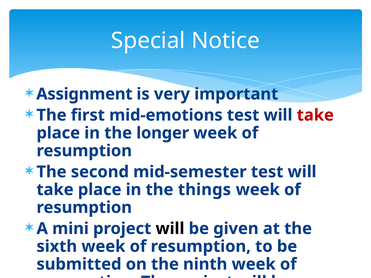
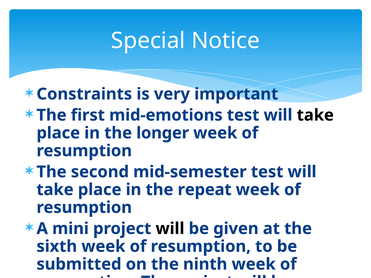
Assignment: Assignment -> Constraints (84, 94)
take colour: red -> black (315, 115)
things: things -> repeat (205, 190)
